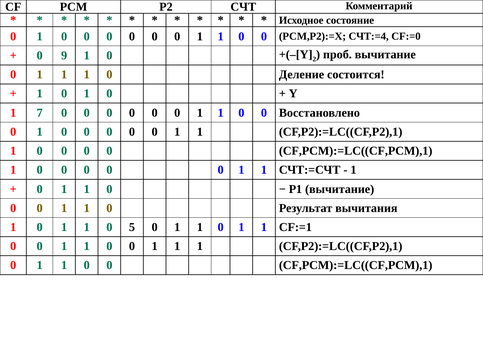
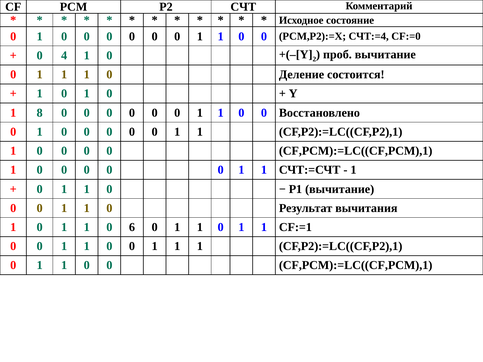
9: 9 -> 4 (64, 56)
7: 7 -> 8 (40, 113)
5: 5 -> 6 (132, 227)
